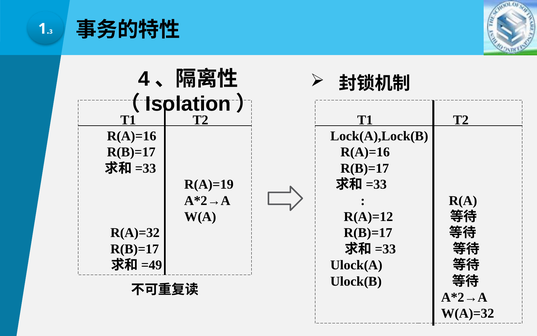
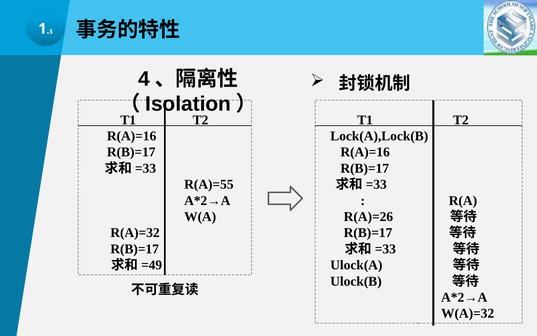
R(A)=19: R(A)=19 -> R(A)=55 (209, 184)
R(A)=12: R(A)=12 -> R(A)=26 (368, 217)
